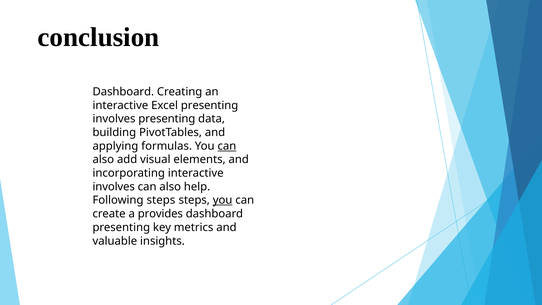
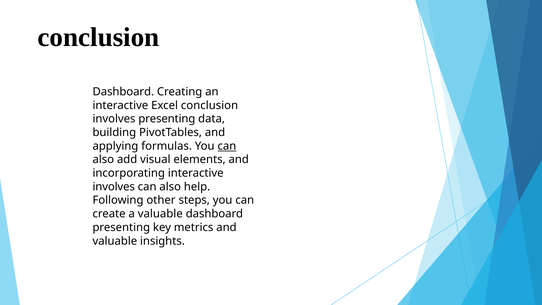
Excel presenting: presenting -> conclusion (210, 105)
Following steps: steps -> other (161, 200)
you underline: present -> none (223, 200)
a provides: provides -> valuable (160, 214)
